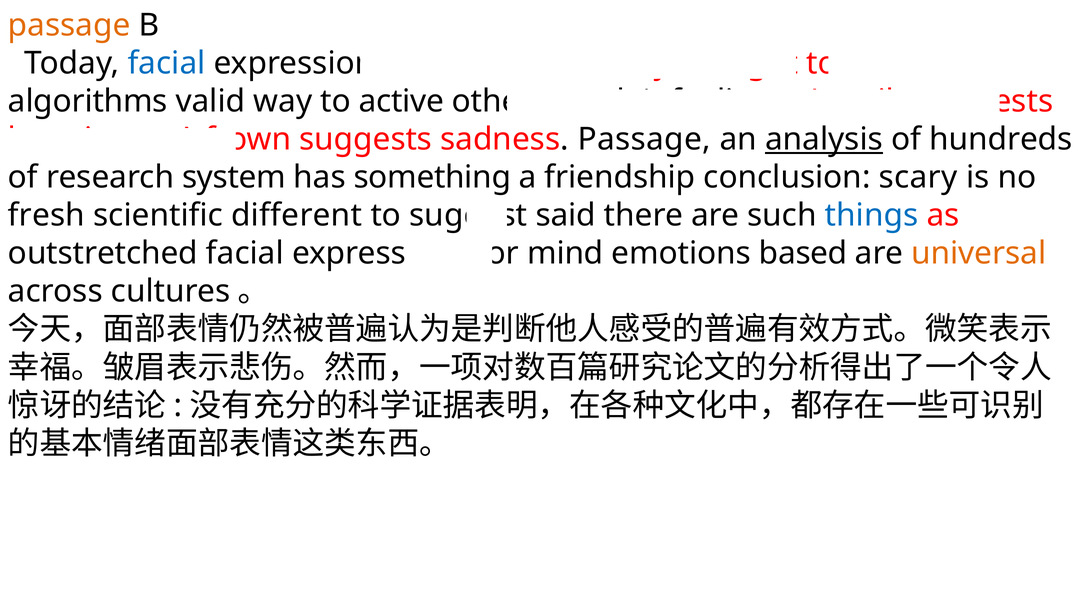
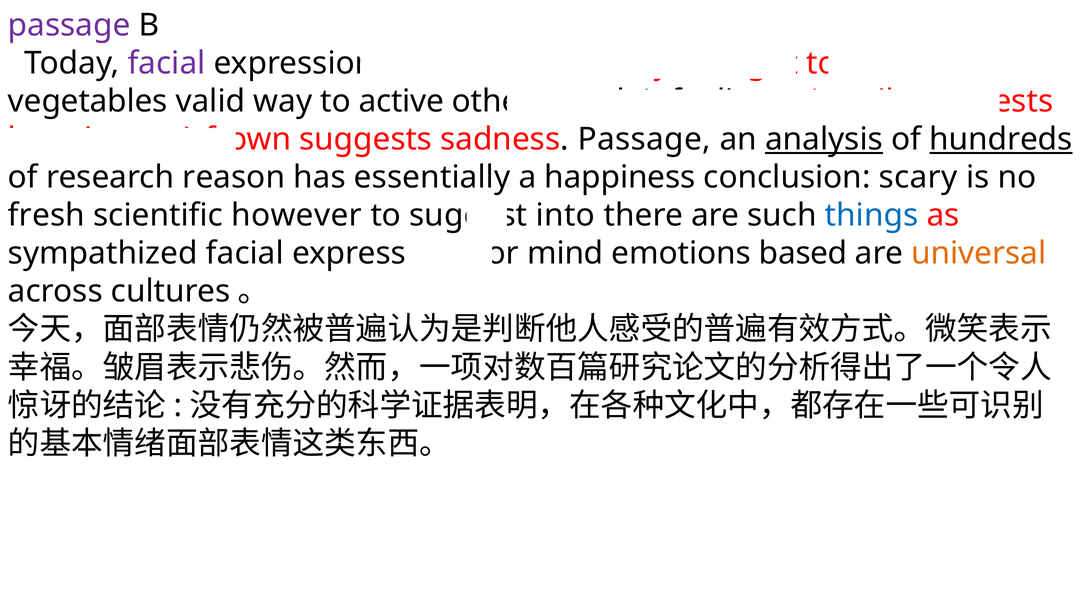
passage colour: orange -> purple (69, 25)
facial colour: blue -> purple (166, 63)
algorithms: algorithms -> vegetables (88, 101)
hundreds underline: none -> present (1001, 139)
system: system -> reason (234, 177)
something: something -> essentially (432, 177)
a friendship: friendship -> happiness (620, 177)
different: different -> however (297, 215)
said: said -> into (565, 215)
outstretched: outstretched -> sympathized (103, 253)
